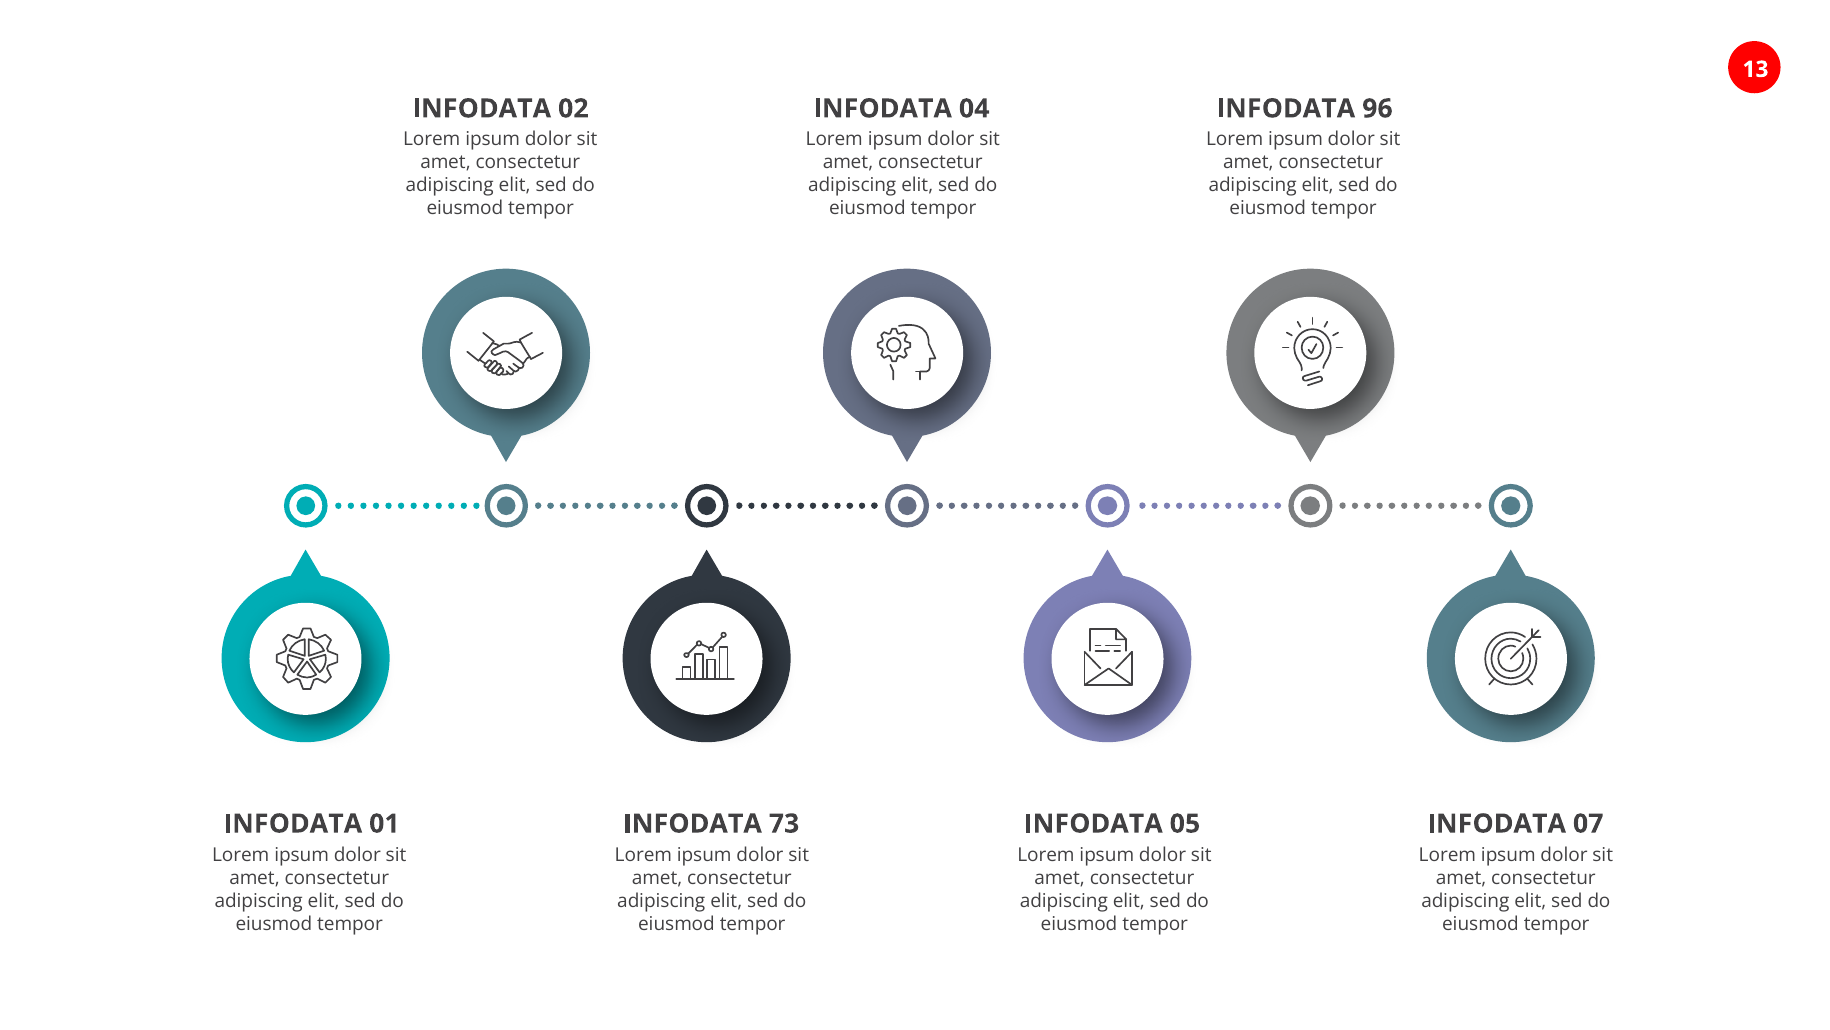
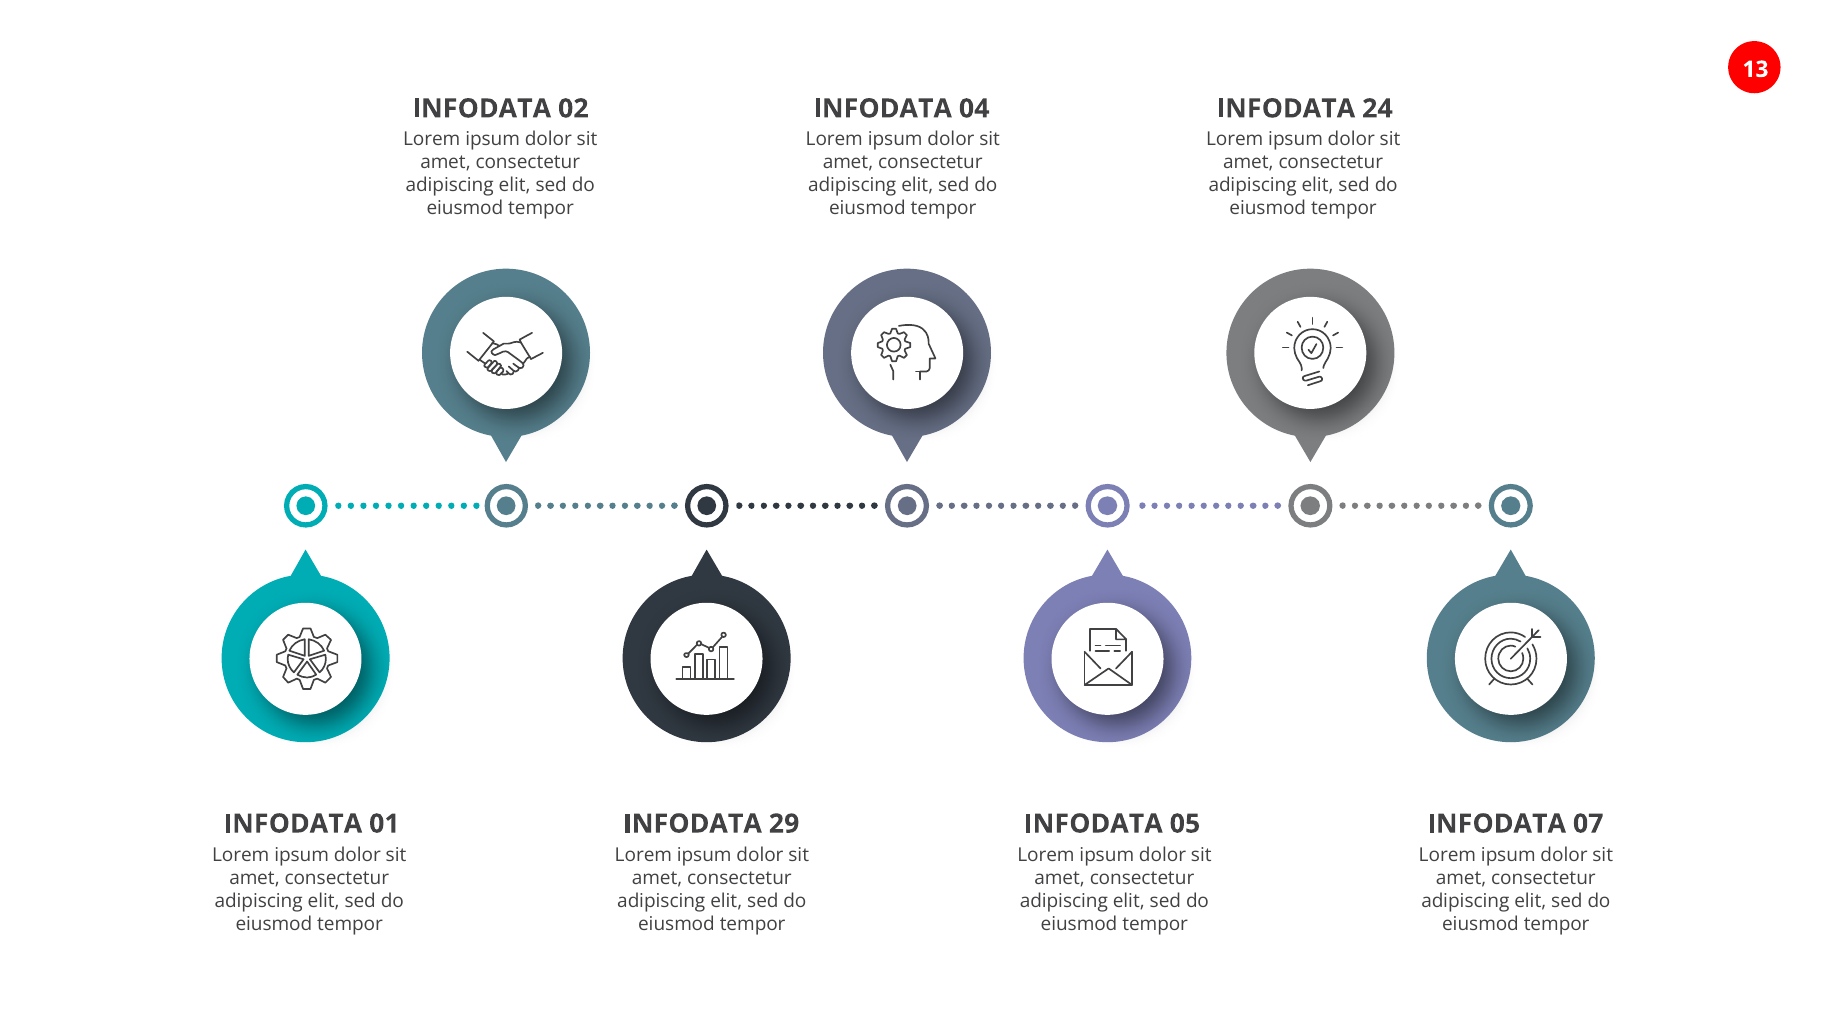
96: 96 -> 24 (1377, 109)
73: 73 -> 29 (784, 823)
